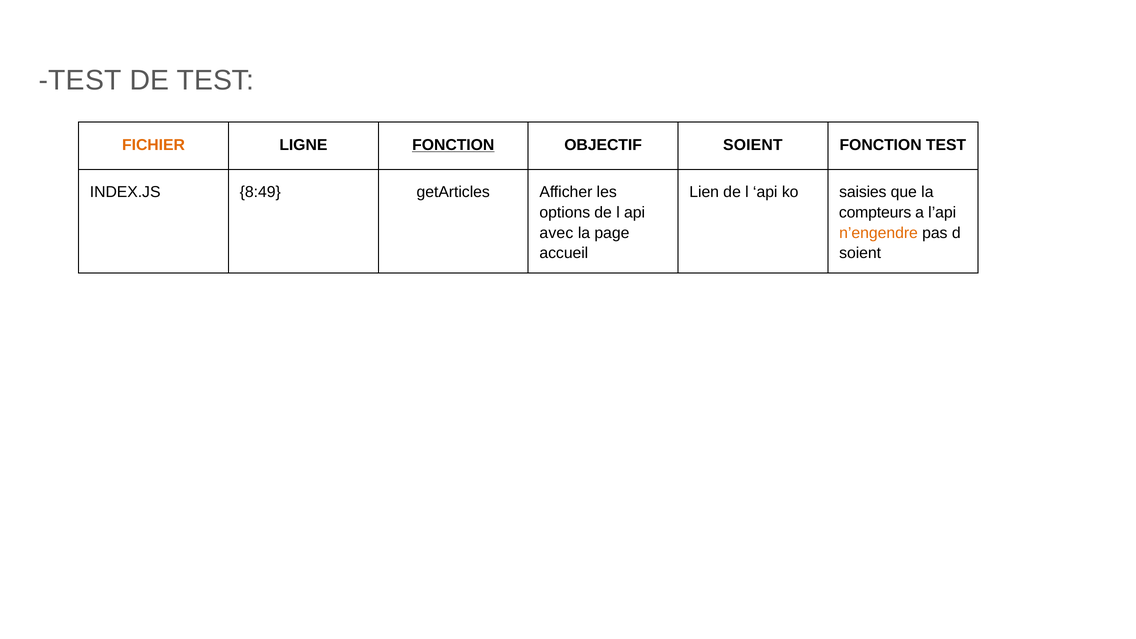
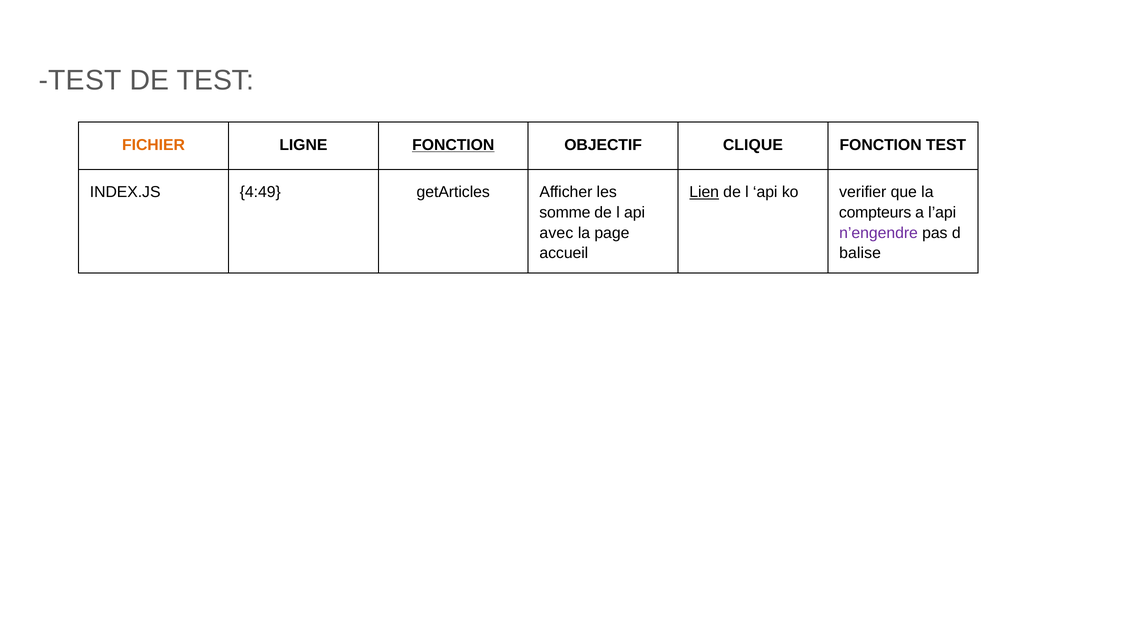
OBJECTIF SOIENT: SOIENT -> CLIQUE (753, 145)
8:49: 8:49 -> 4:49 (260, 192)
Lien underline: none -> present (704, 192)
saisies: saisies -> verifier (863, 192)
options: options -> somme (565, 213)
n’engendre colour: orange -> purple (879, 233)
soient: soient -> balise (860, 253)
